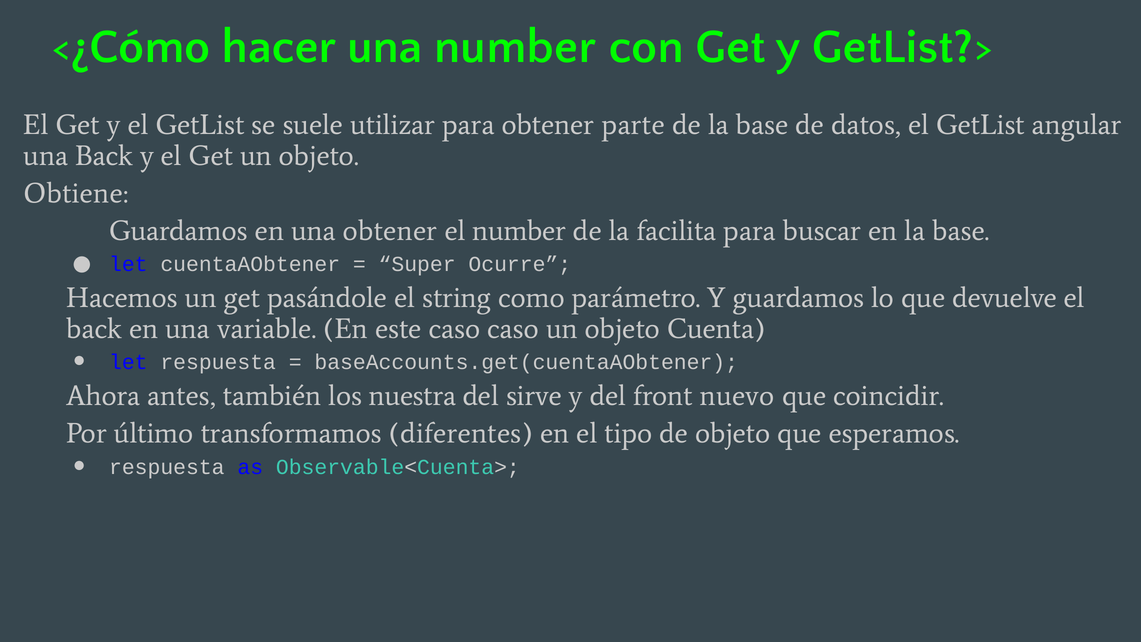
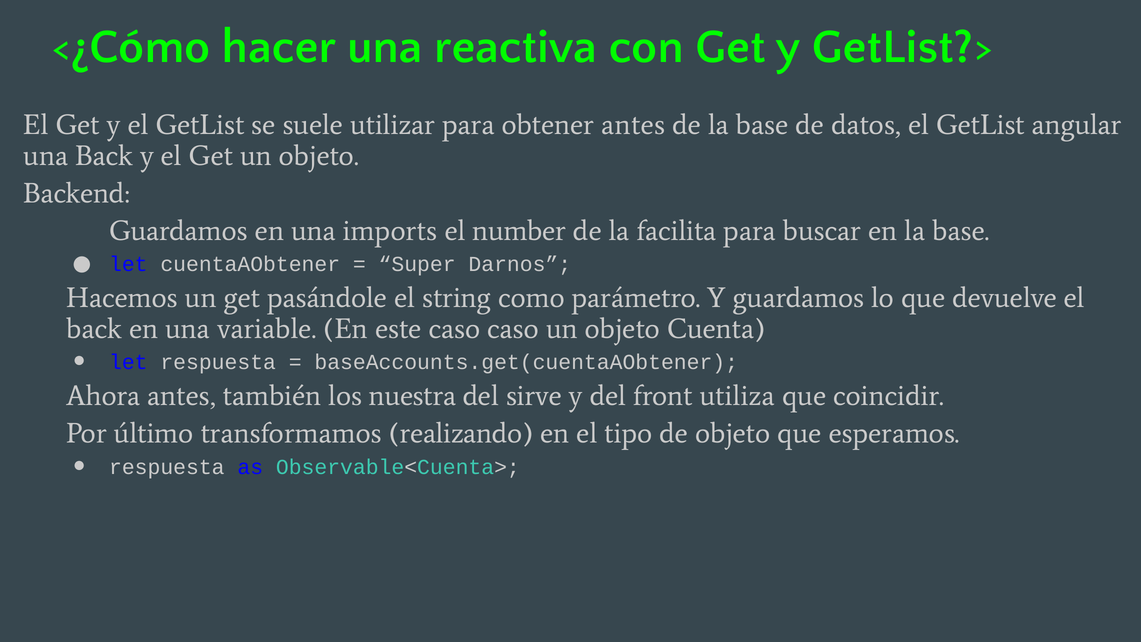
una number: number -> reactiva (516, 47)
obtener parte: parte -> antes (633, 125)
Obtiene: Obtiene -> Backend (76, 193)
una obtener: obtener -> imports (390, 231)
Ocurre: Ocurre -> Darnos (520, 264)
nuevo: nuevo -> utiliza (737, 396)
diferentes: diferentes -> realizando (461, 433)
